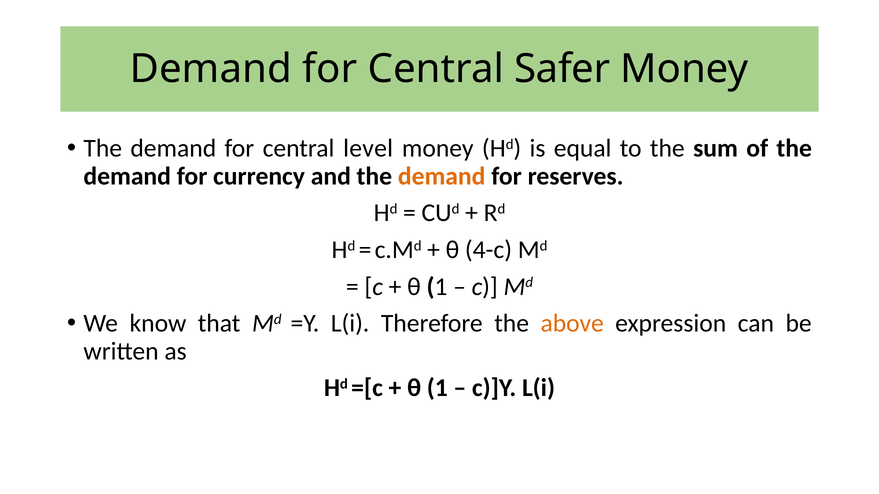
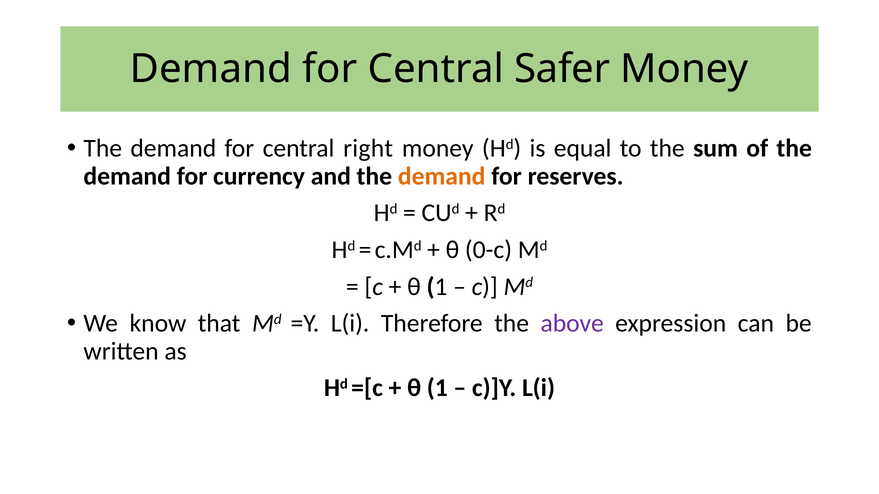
level: level -> right (368, 149)
4-c: 4-c -> 0-c (488, 250)
above colour: orange -> purple (572, 324)
